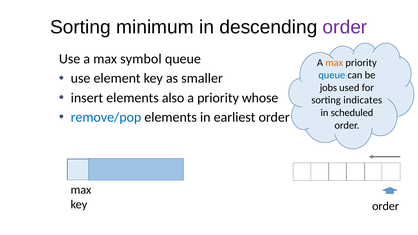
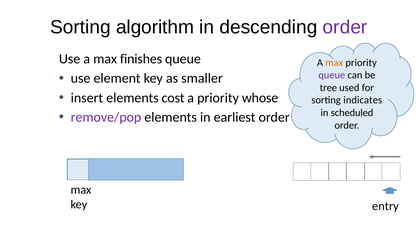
minimum: minimum -> algorithm (155, 27)
symbol: symbol -> finishes (141, 59)
queue colour: blue -> purple (332, 75)
jobs: jobs -> tree (328, 88)
also: also -> cost (173, 98)
remove/pop colour: blue -> purple (106, 117)
order: order -> entry (385, 206)
